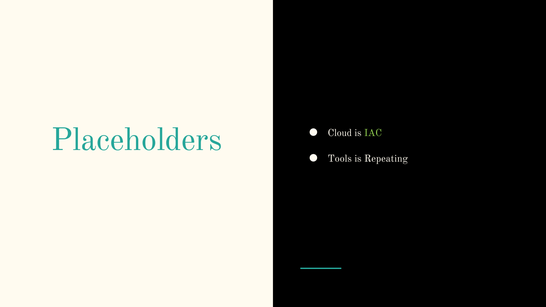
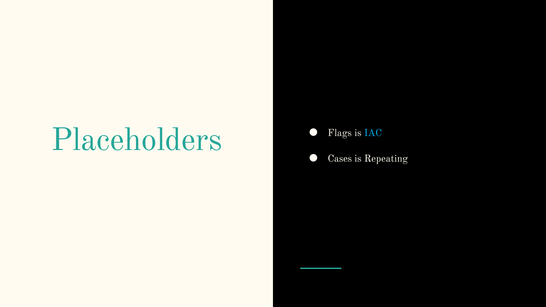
Cloud: Cloud -> Flags (340, 133)
IAC colour: light green -> light blue (373, 133)
Tools: Tools -> Cases (340, 159)
